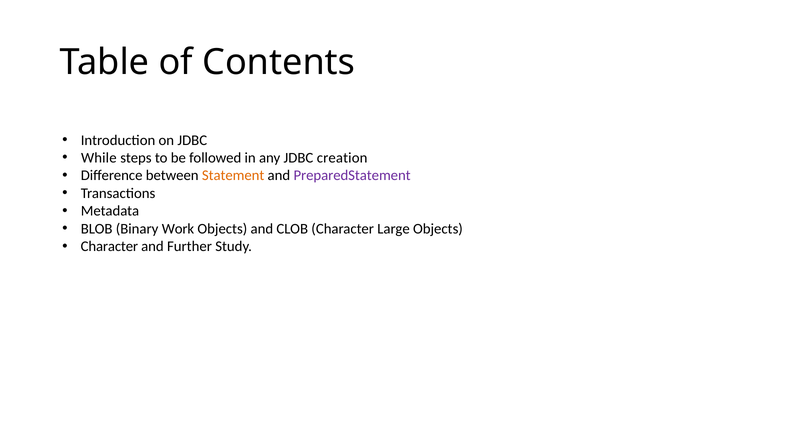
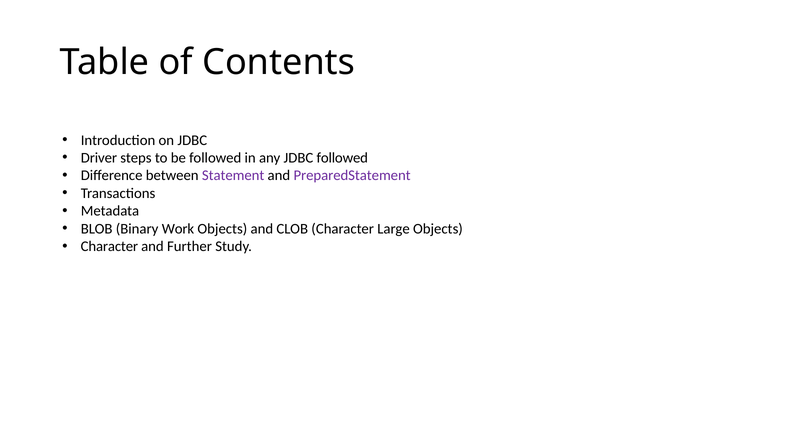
While: While -> Driver (99, 158)
JDBC creation: creation -> followed (342, 158)
Statement colour: orange -> purple (233, 176)
